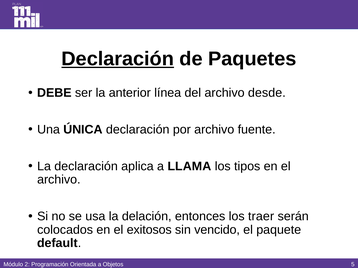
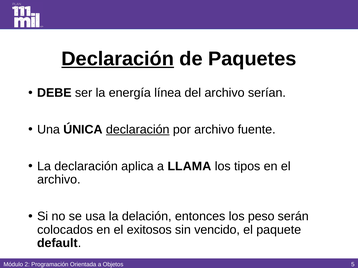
anterior: anterior -> energía (130, 93)
desde: desde -> serían (267, 93)
declaración underline: none -> present (138, 130)
traer: traer -> peso (261, 217)
